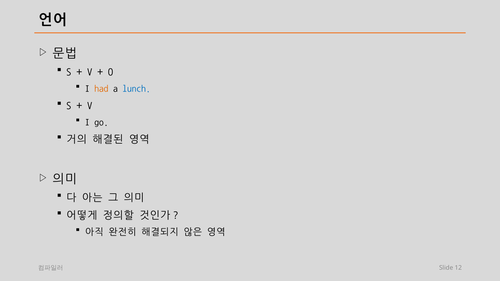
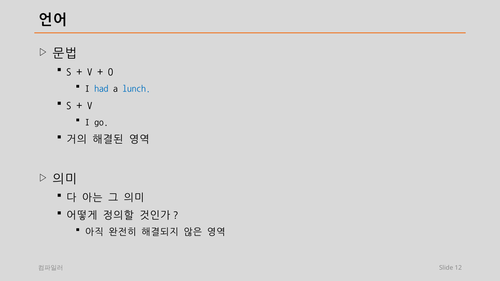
had colour: orange -> blue (101, 88)
